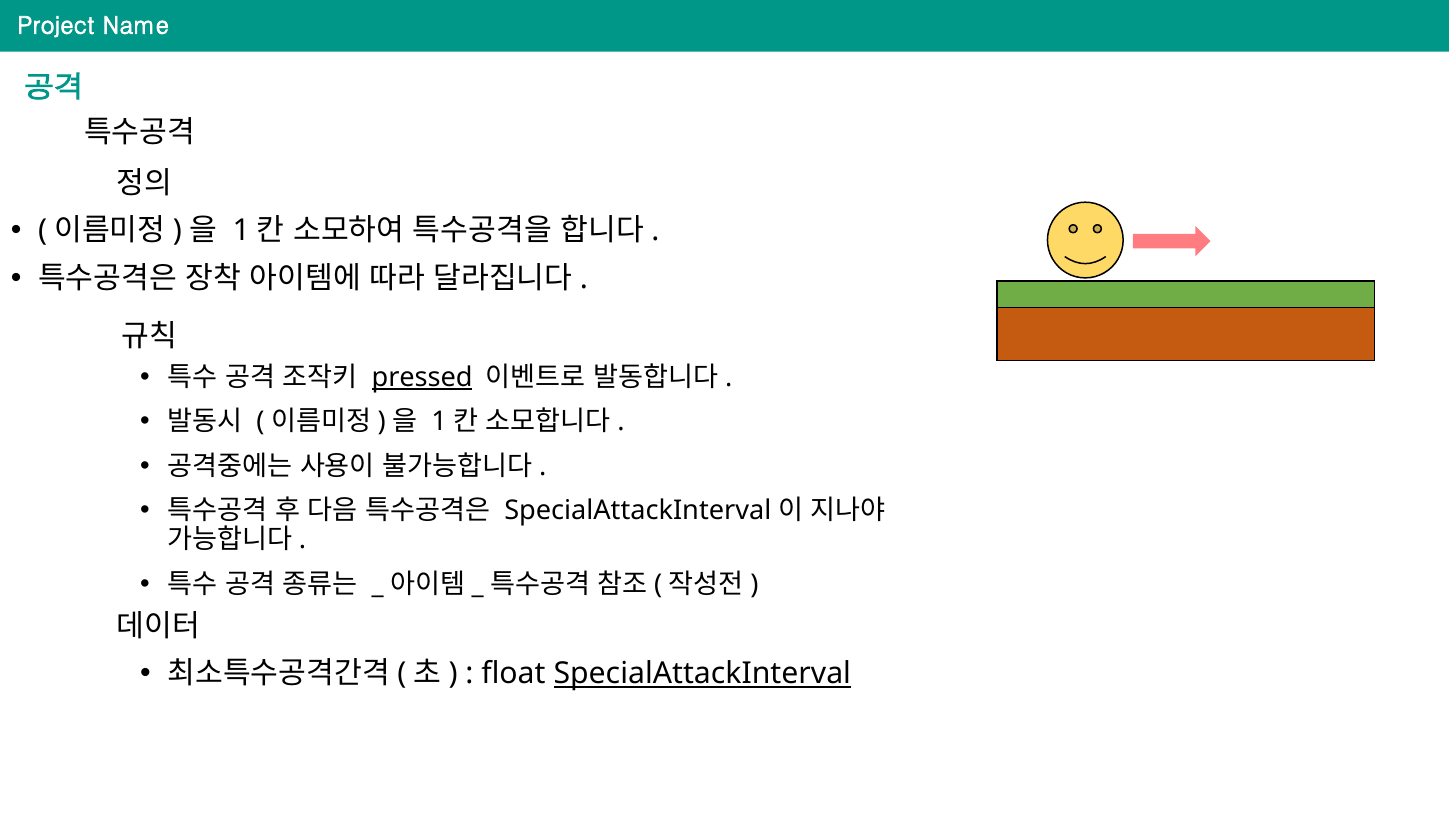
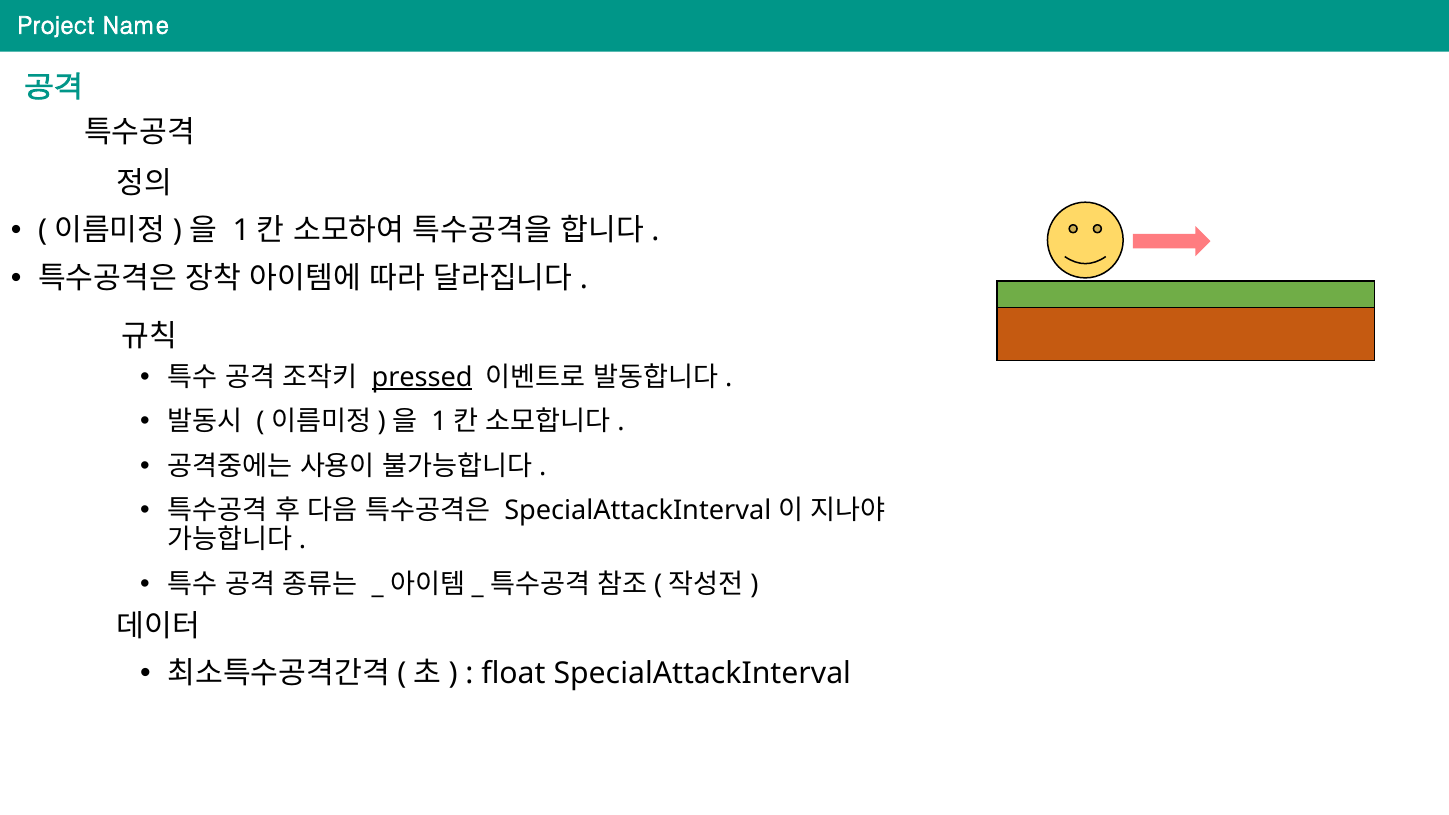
SpecialAttackInterval underline: present -> none (702, 674)
